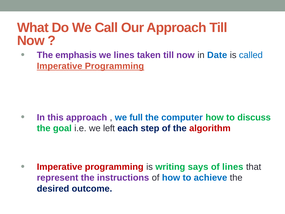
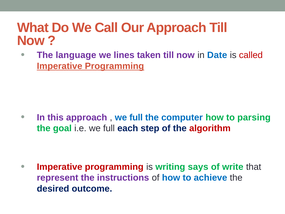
emphasis: emphasis -> language (76, 55)
called colour: blue -> red (251, 55)
discuss: discuss -> parsing (254, 117)
i.e we left: left -> full (109, 128)
of lines: lines -> write (233, 167)
